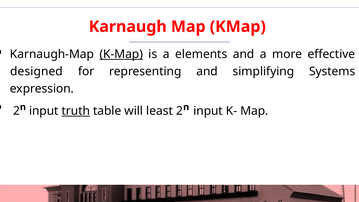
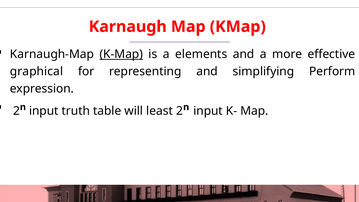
designed: designed -> graphical (37, 72)
Systems: Systems -> Perform (332, 72)
truth underline: present -> none (76, 111)
